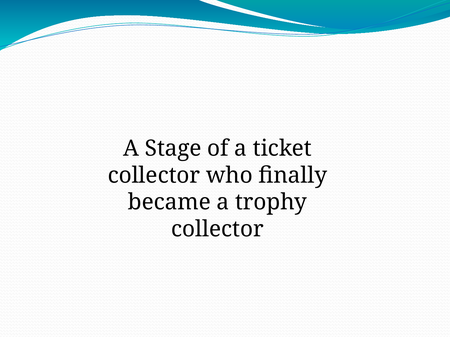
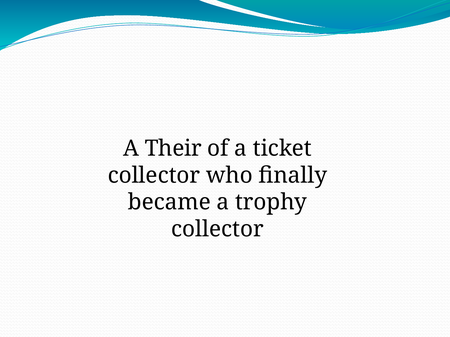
Stage: Stage -> Their (173, 149)
